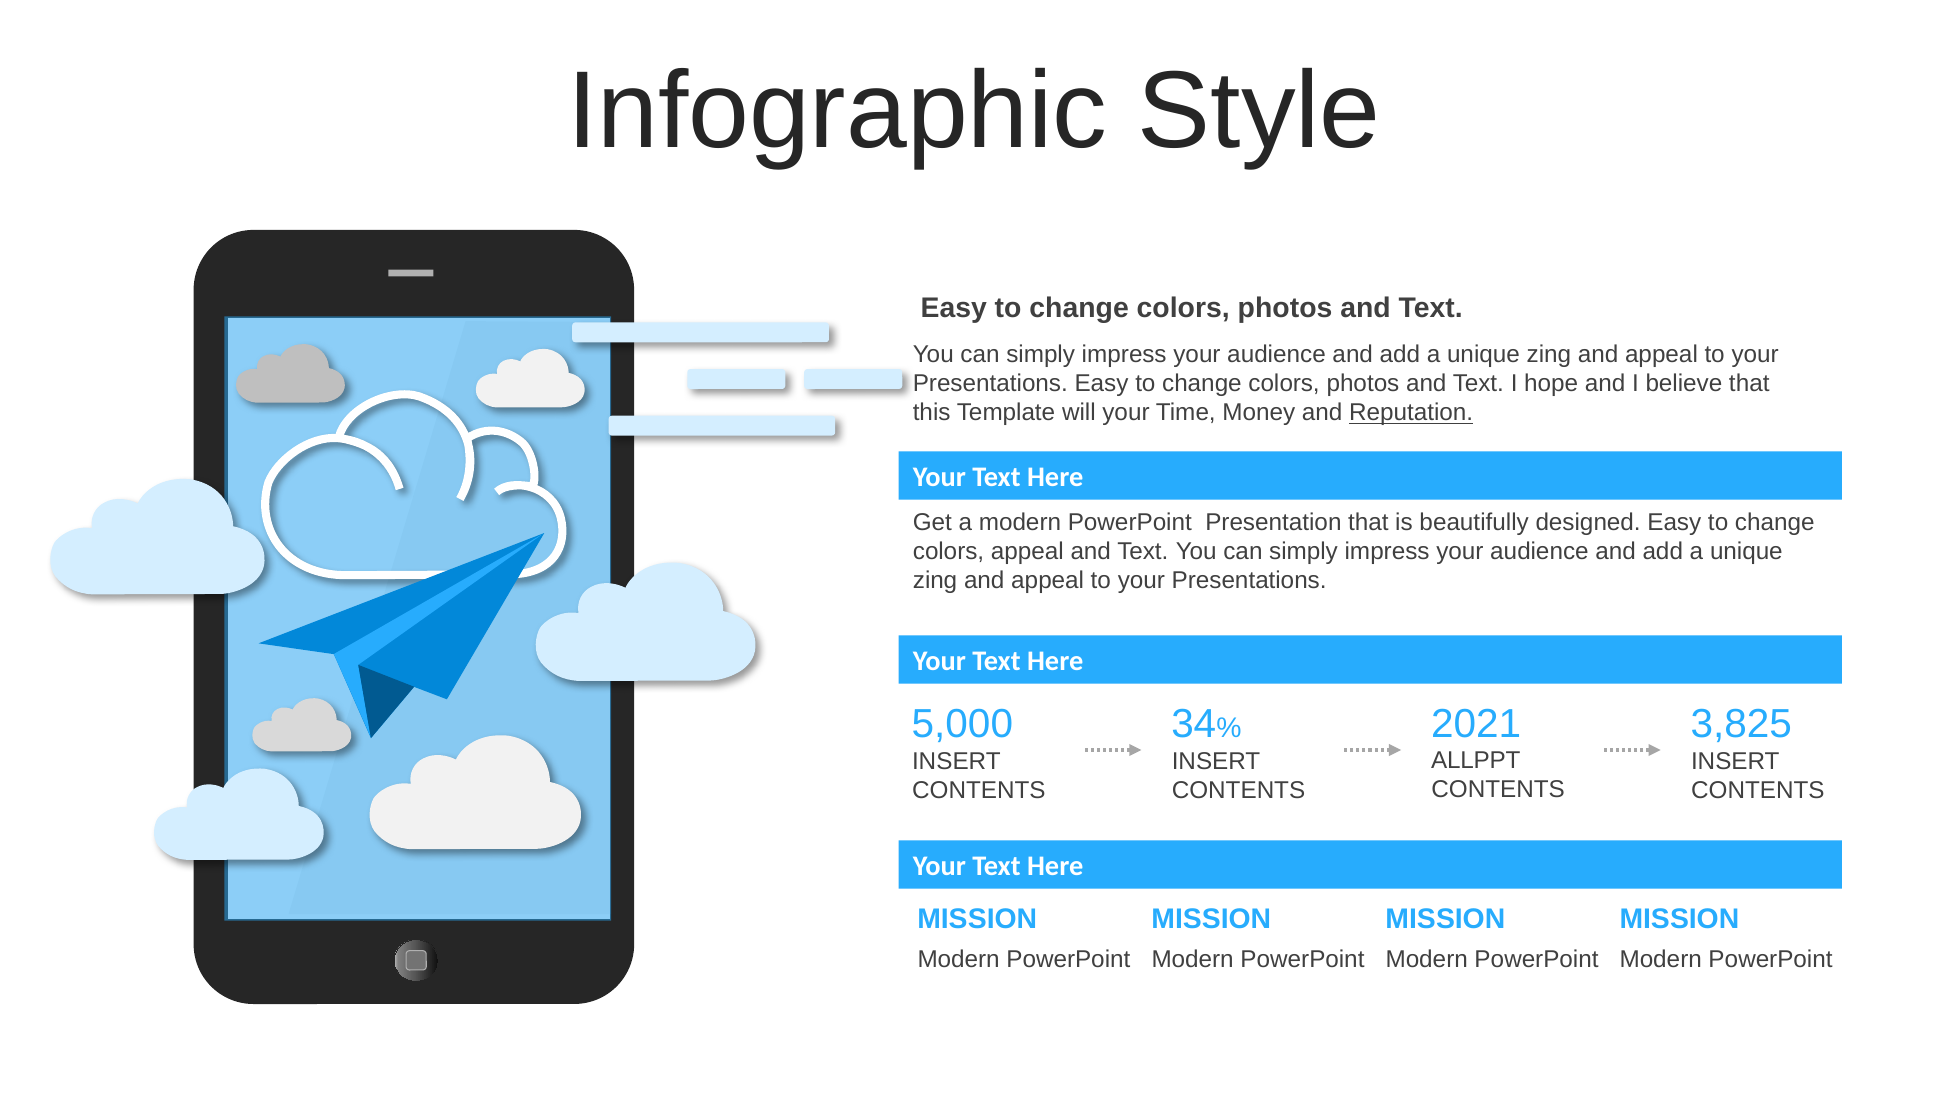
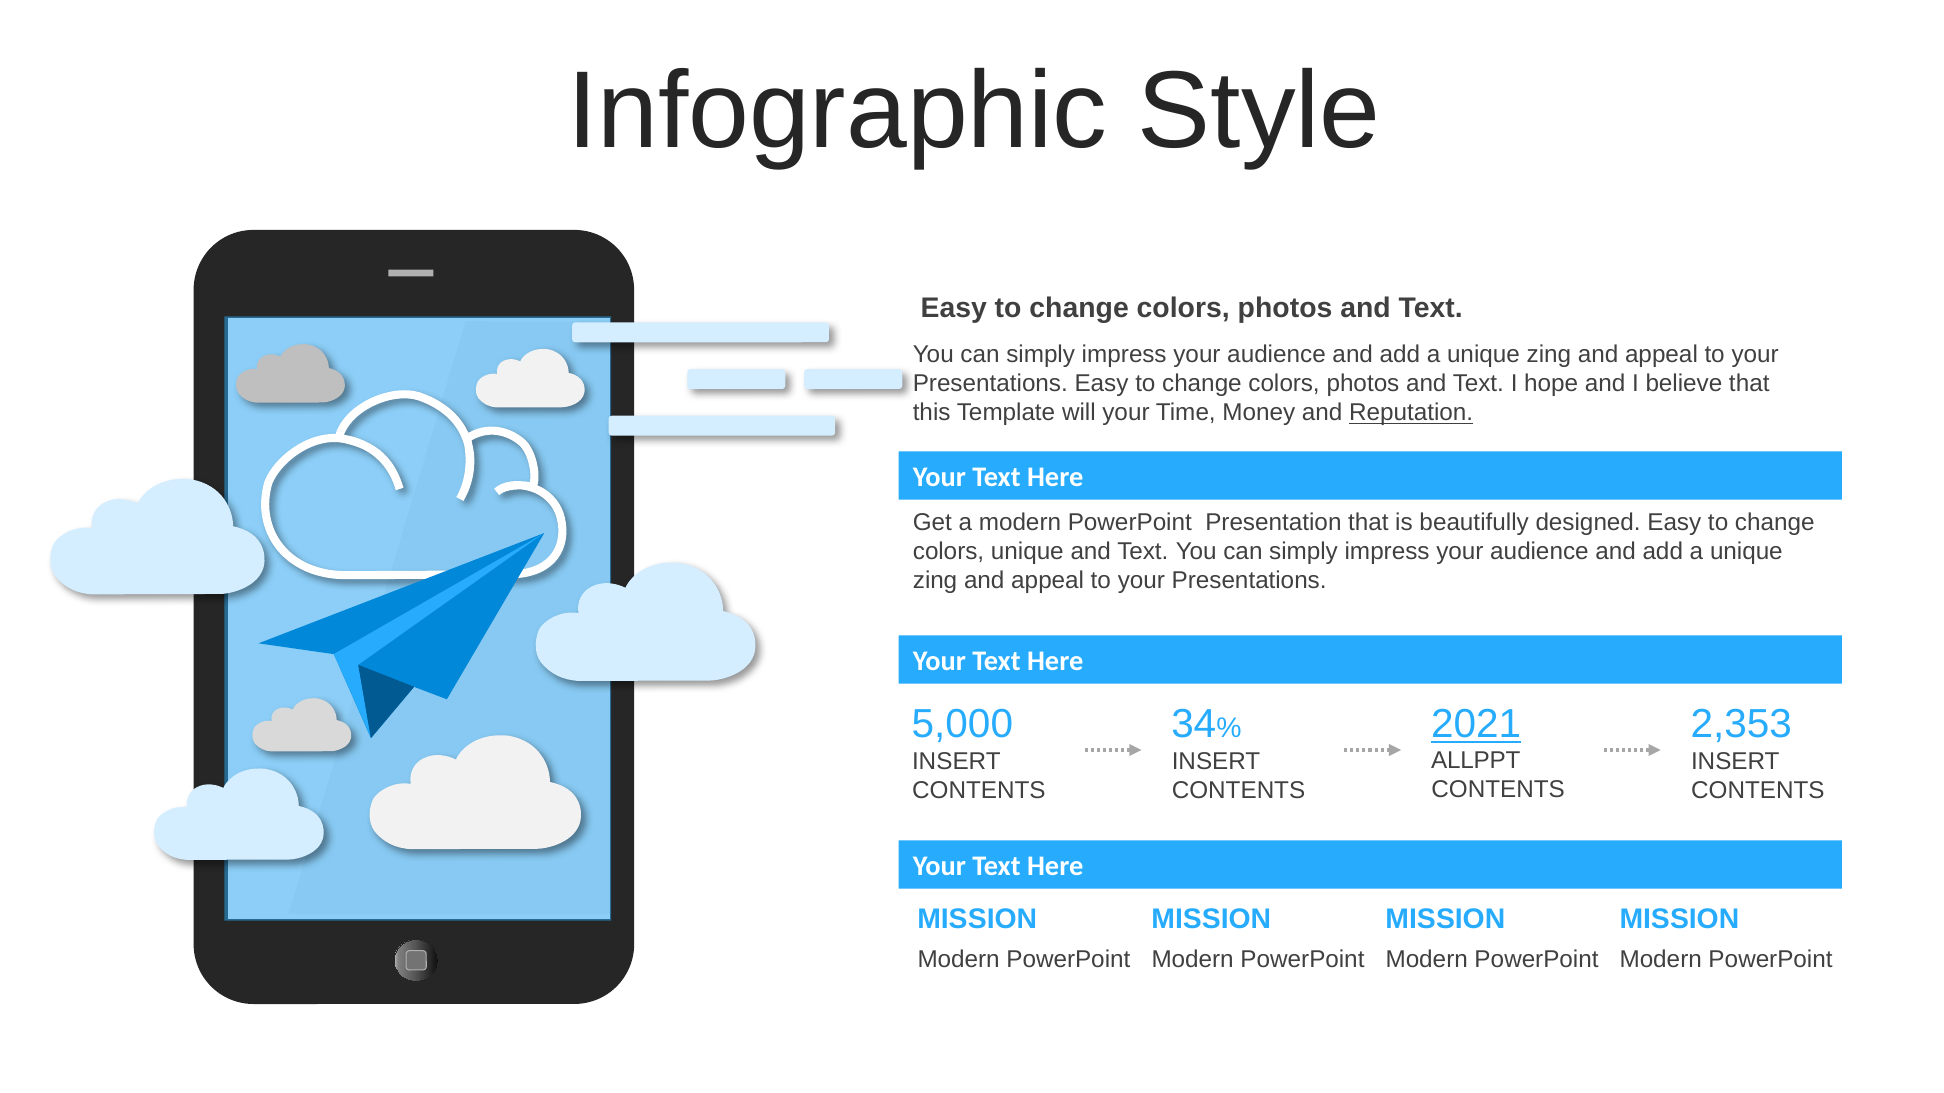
colors appeal: appeal -> unique (1027, 552)
3,825: 3,825 -> 2,353 (1741, 724)
2021 underline: none -> present (1476, 725)
